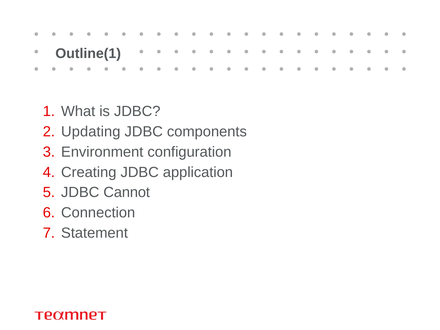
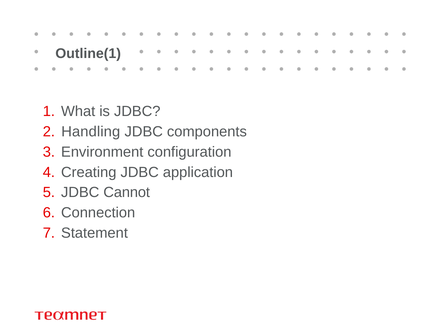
Updating: Updating -> Handling (91, 132)
